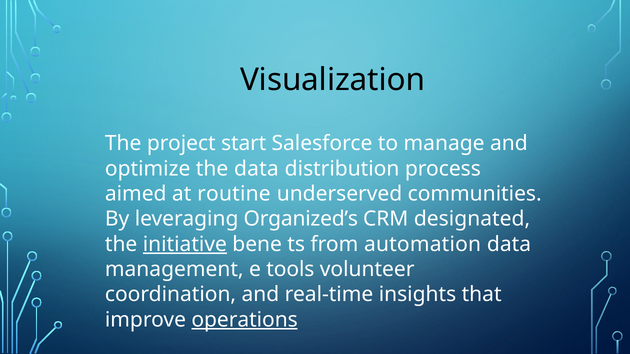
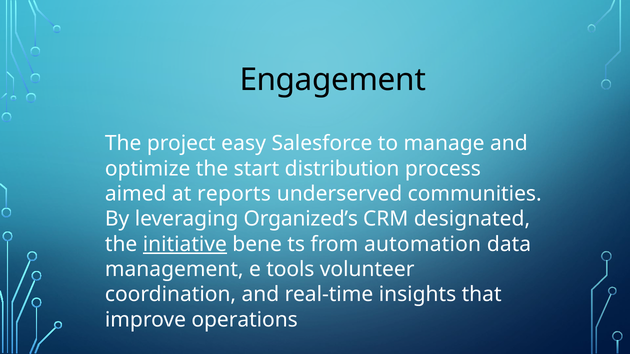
Visualization: Visualization -> Engagement (333, 80)
start: start -> easy (244, 144)
the data: data -> start (257, 169)
routine: routine -> reports (234, 194)
operations underline: present -> none (245, 320)
